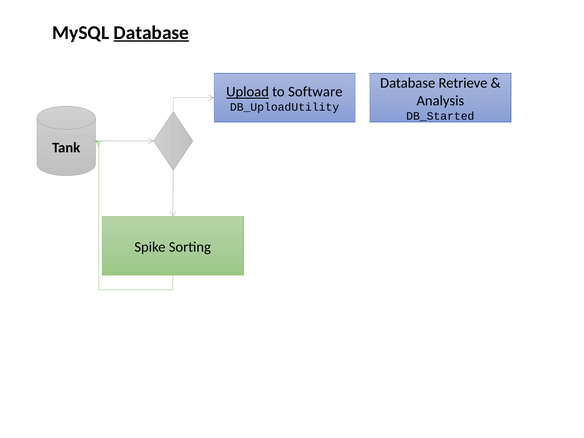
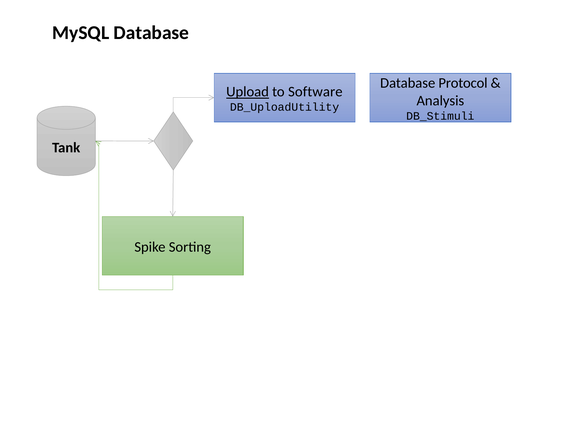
Database underline: present -> none (151, 33)
Retrieve: Retrieve -> Protocol (463, 83)
DB_Started: DB_Started -> DB_Stimuli (440, 116)
